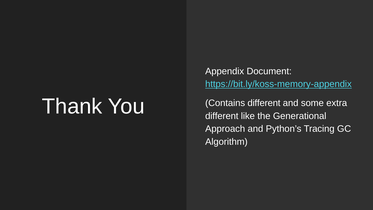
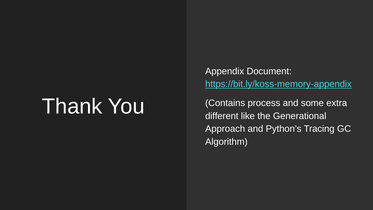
Contains different: different -> process (264, 103)
